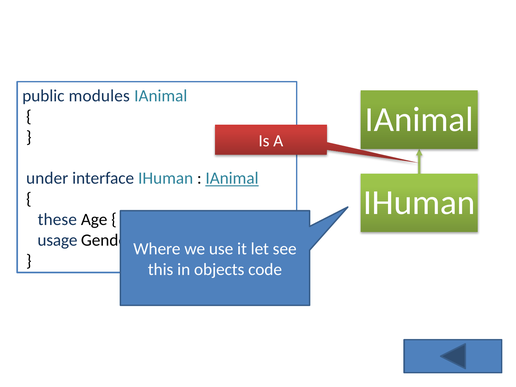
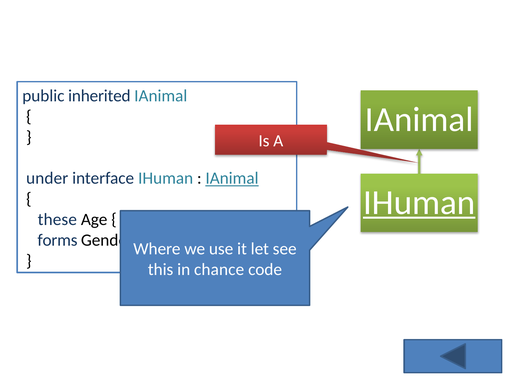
modules: modules -> inherited (99, 96)
IHuman underline: none -> present (419, 203)
usage: usage -> forms (57, 240)
objects: objects -> chance (219, 270)
